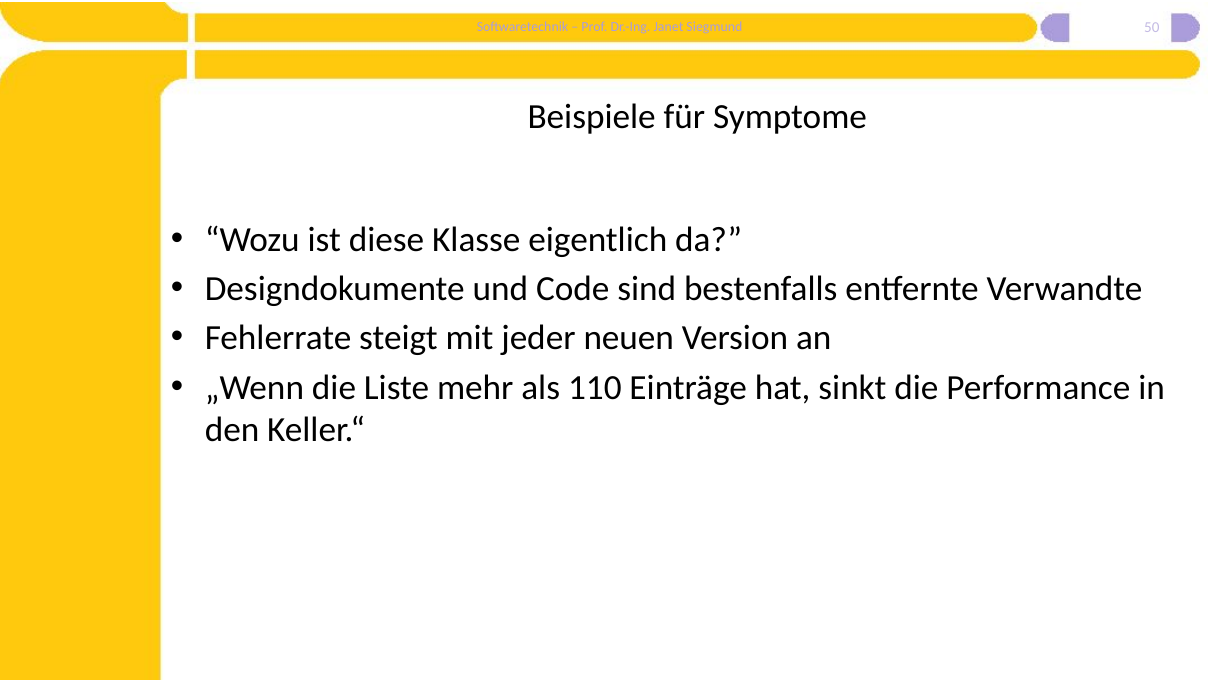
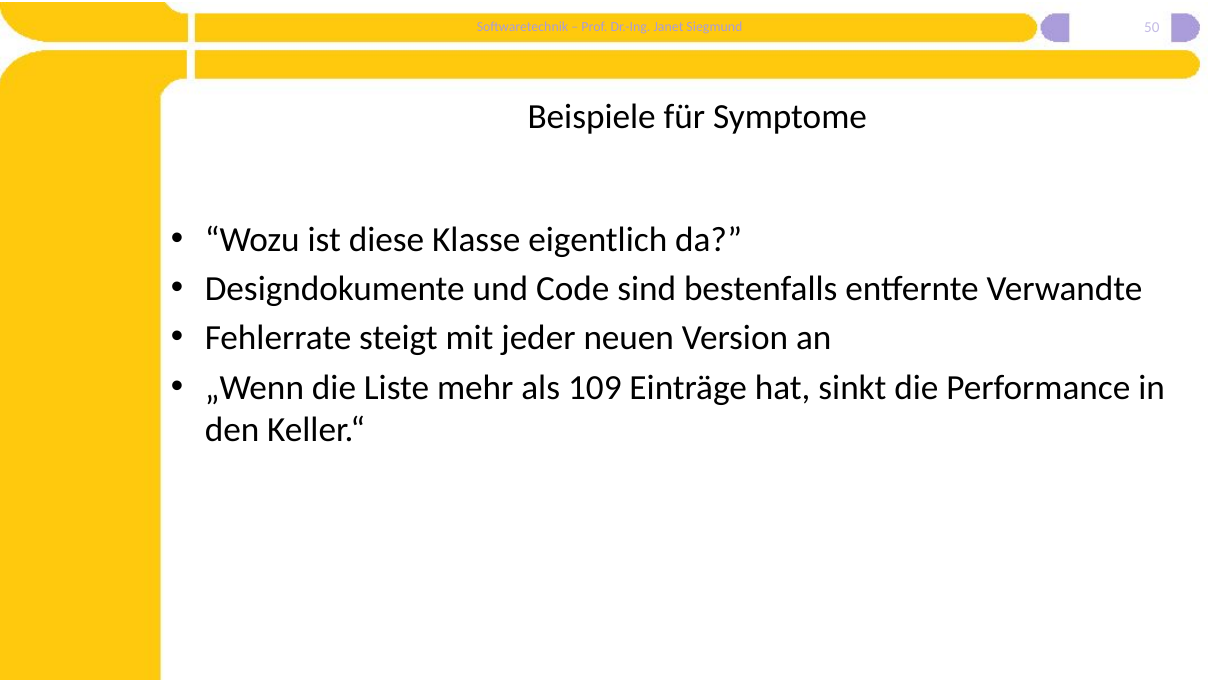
110: 110 -> 109 (595, 388)
